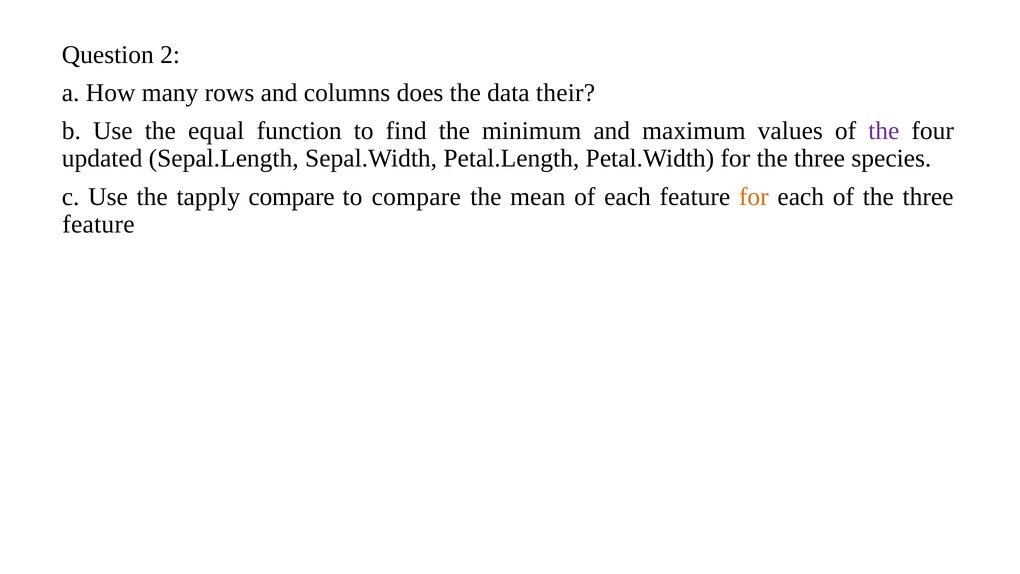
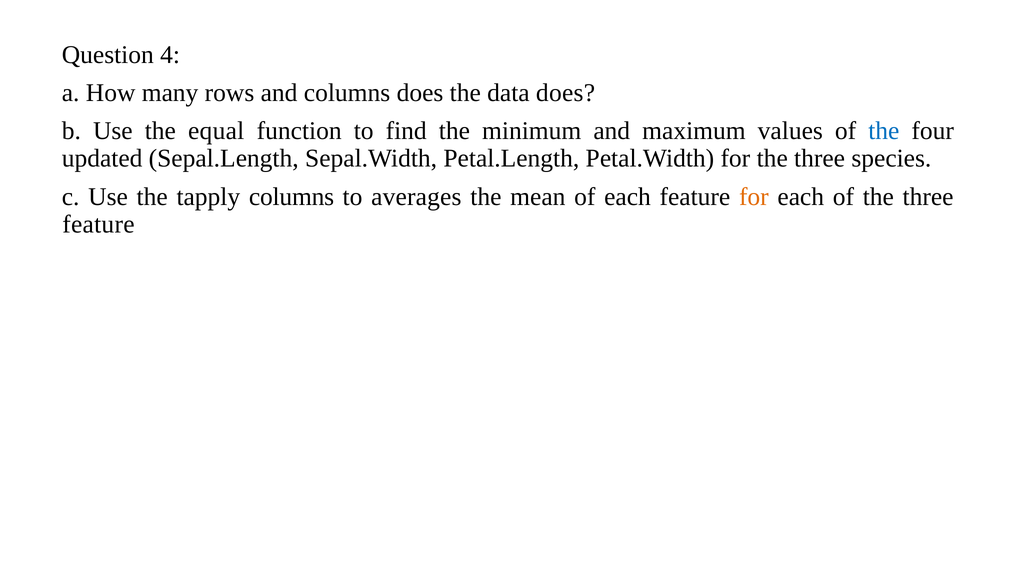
2: 2 -> 4 (170, 55)
data their: their -> does (566, 93)
the colour: purple -> blue (884, 131)
tapply compare: compare -> columns (292, 197)
to compare: compare -> averages (416, 197)
